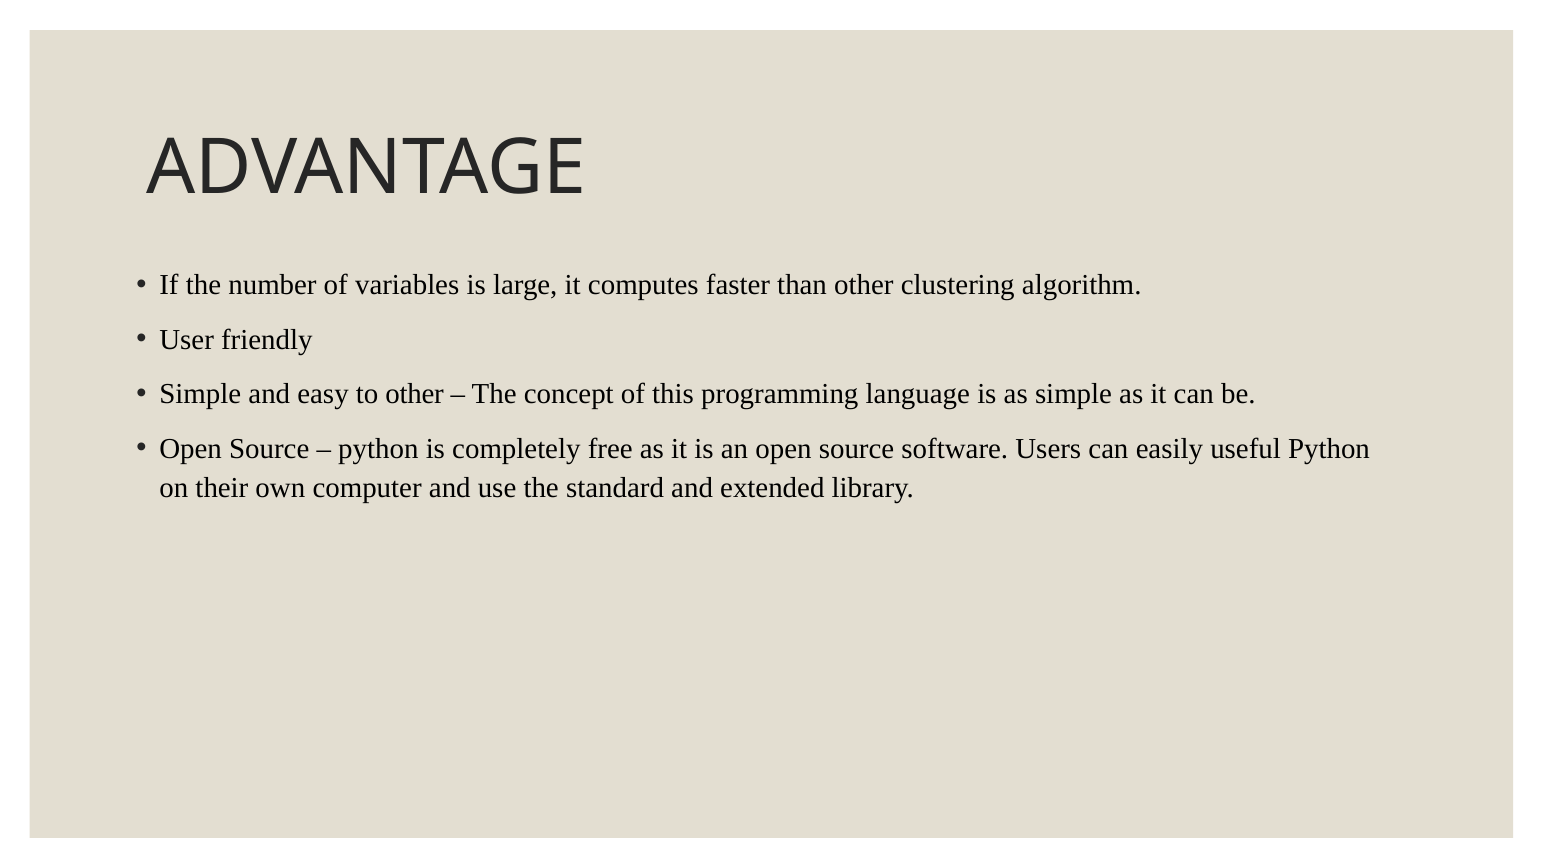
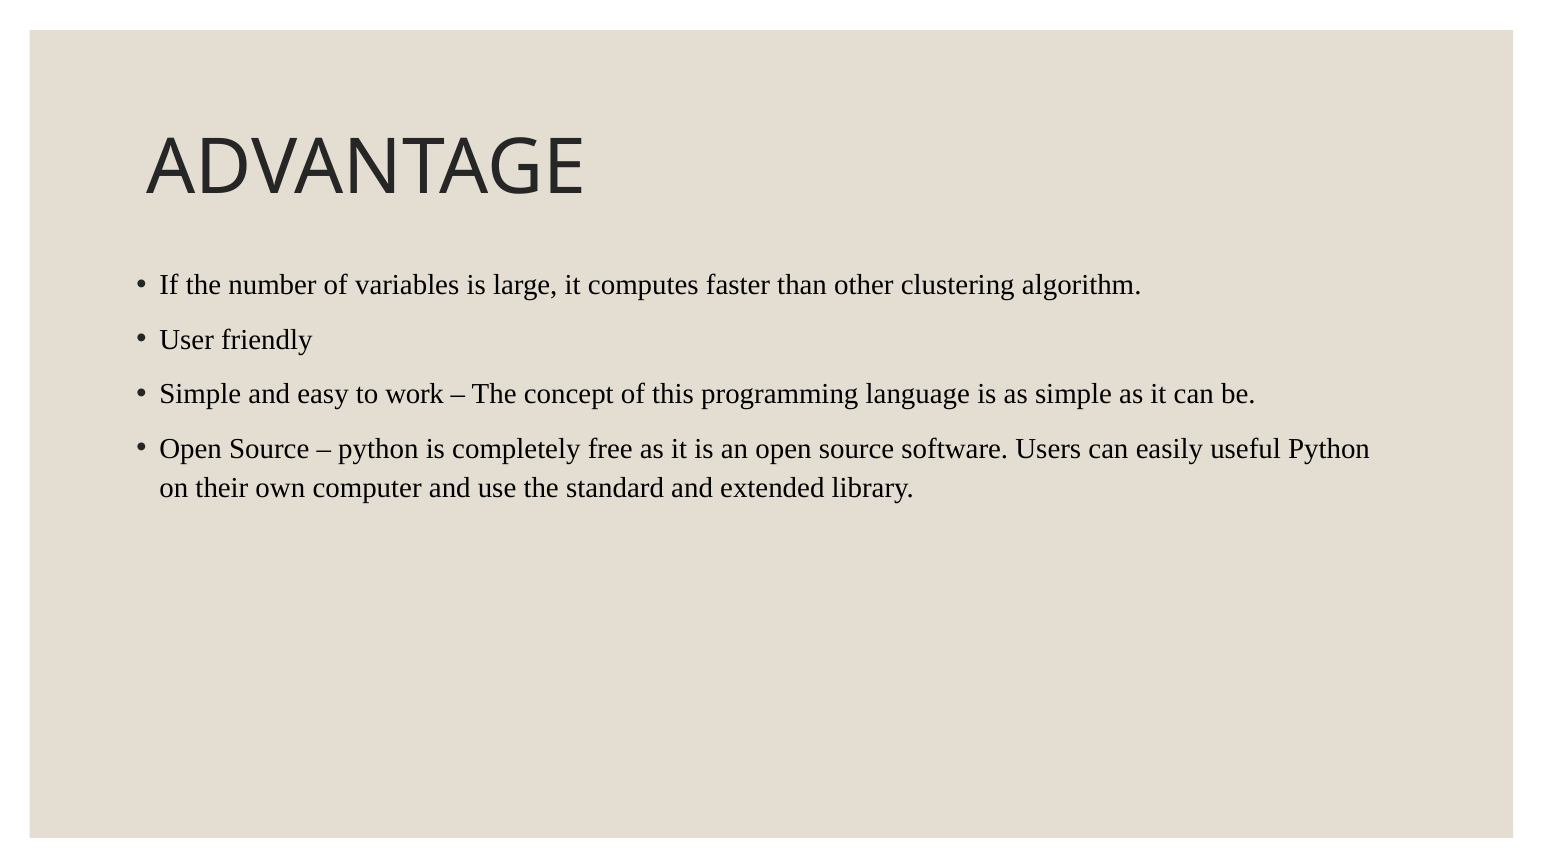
to other: other -> work (415, 394)
